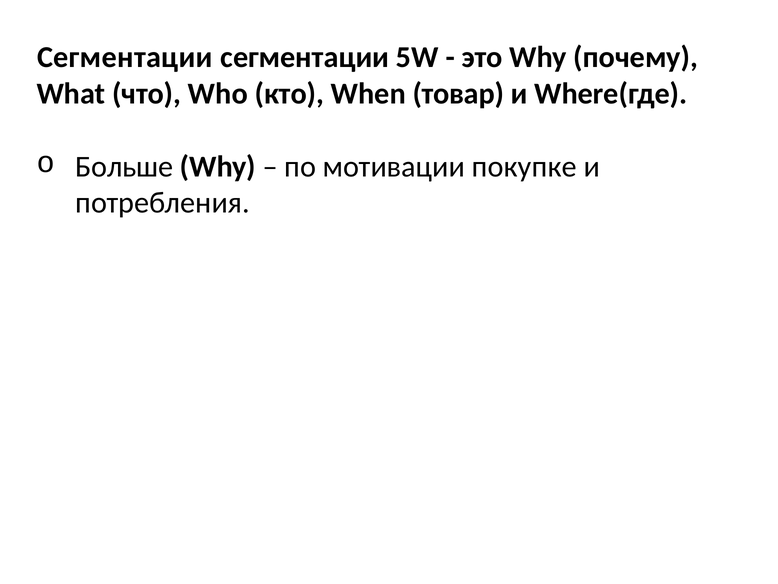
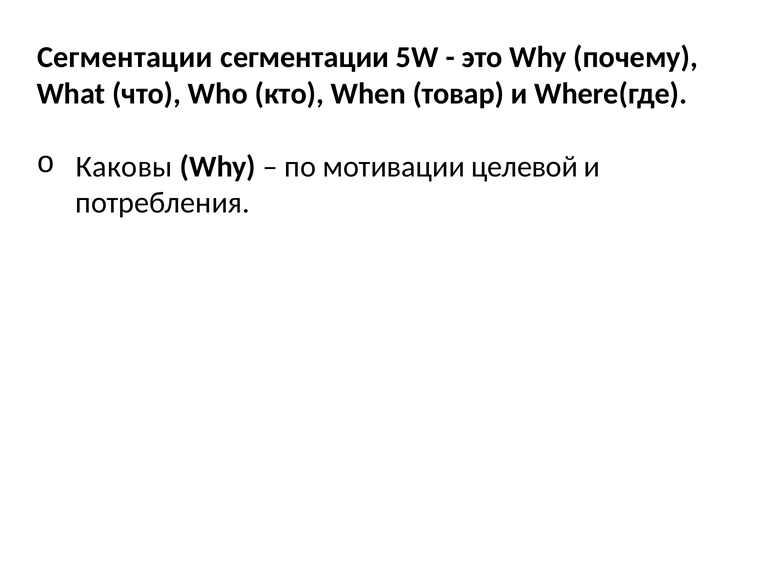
Больше: Больше -> Каковы (124, 166)
покупке: покупке -> целевой (525, 166)
